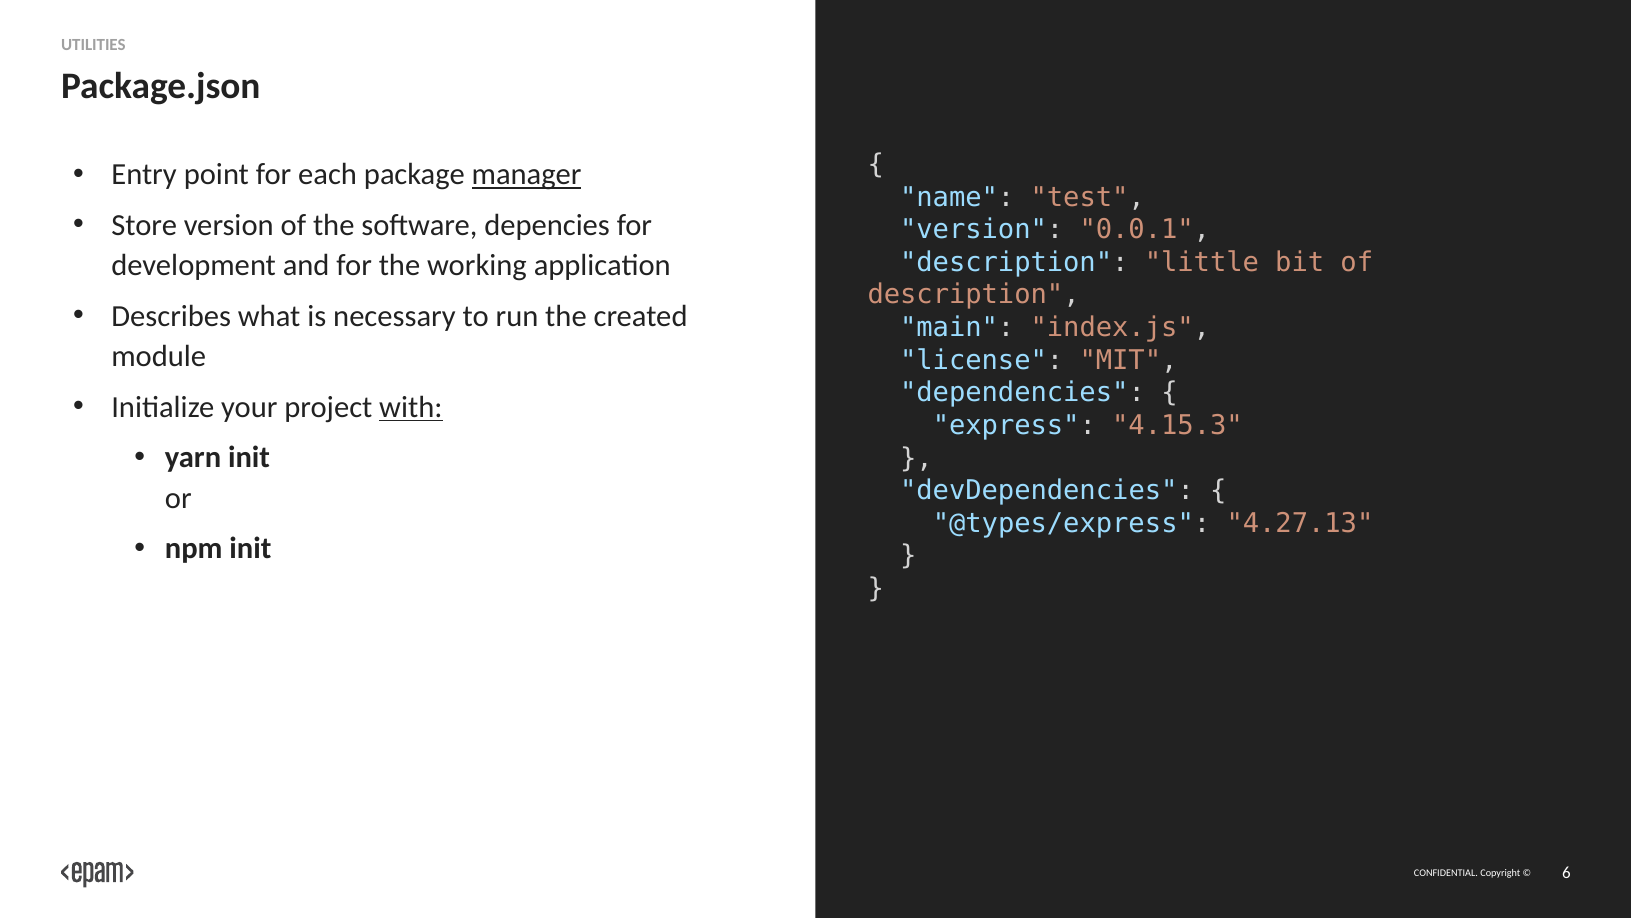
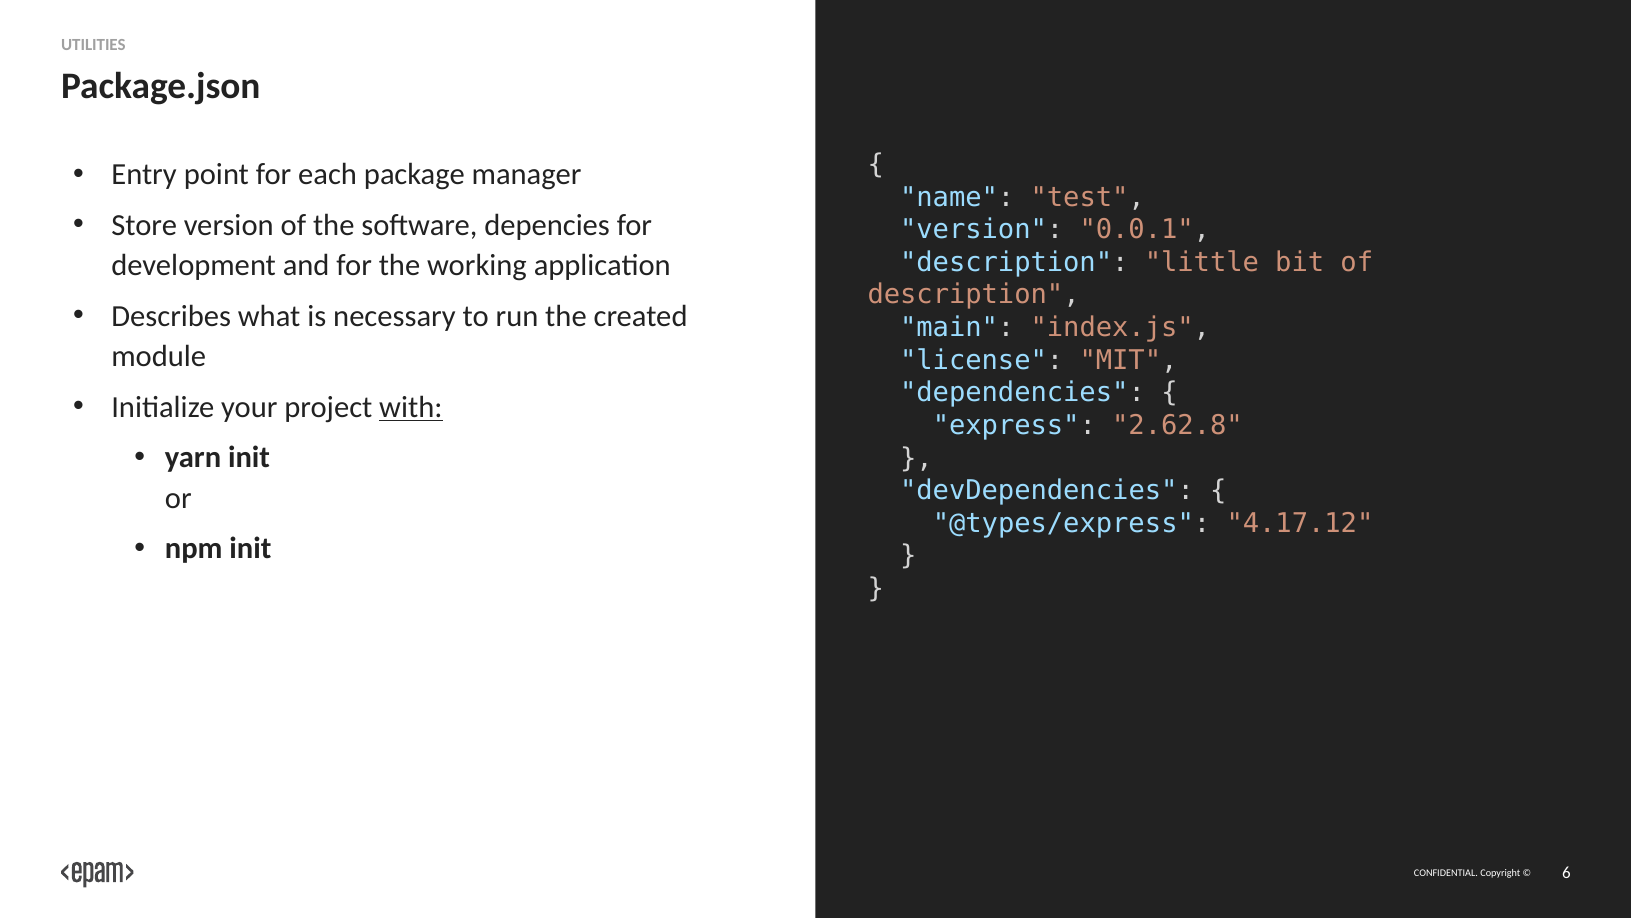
manager underline: present -> none (527, 175)
4.15.3: 4.15.3 -> 2.62.8 (1177, 425)
4.27.13: 4.27.13 -> 4.17.12 (1300, 523)
